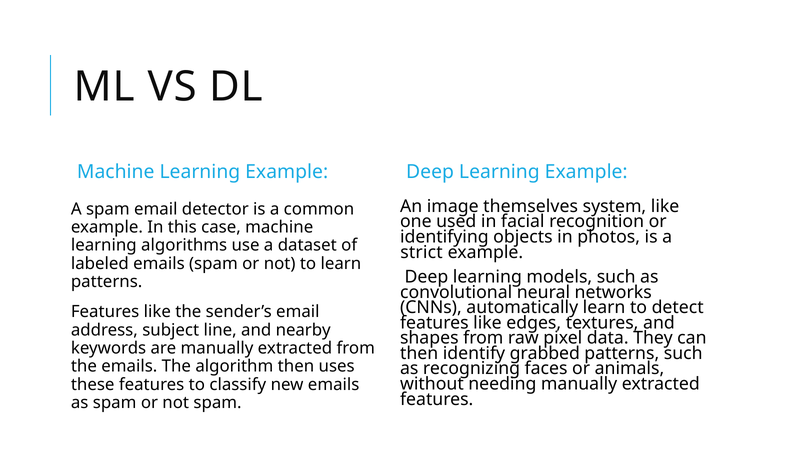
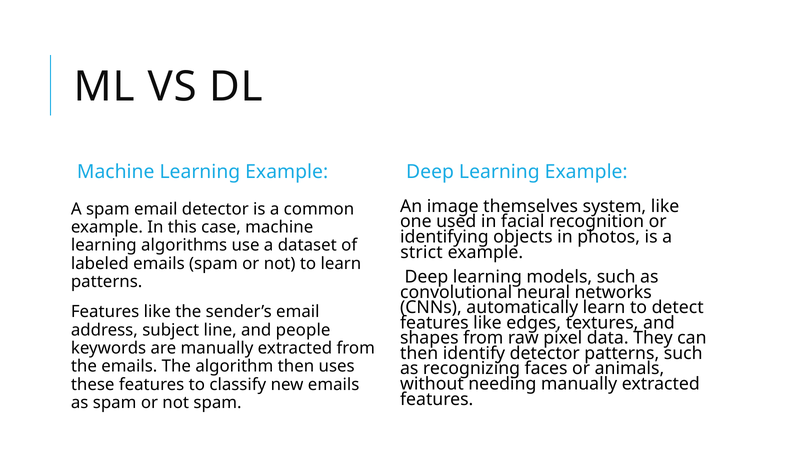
nearby: nearby -> people (303, 330)
identify grabbed: grabbed -> detector (545, 353)
